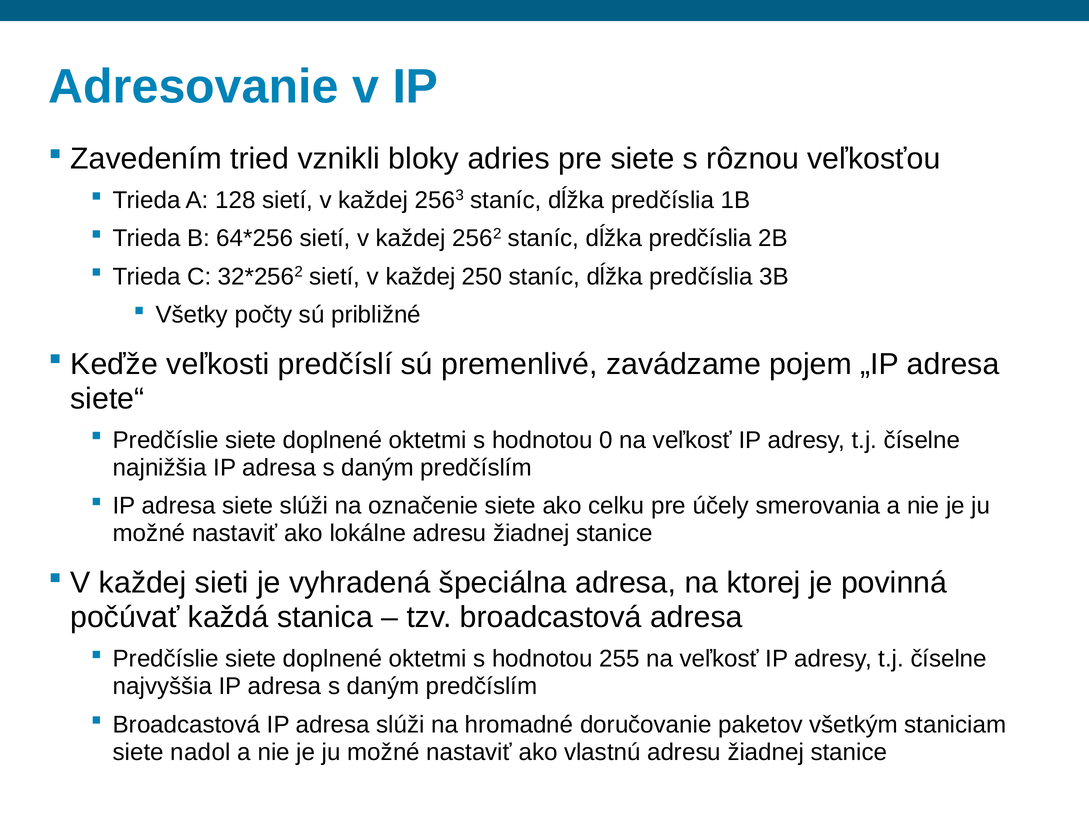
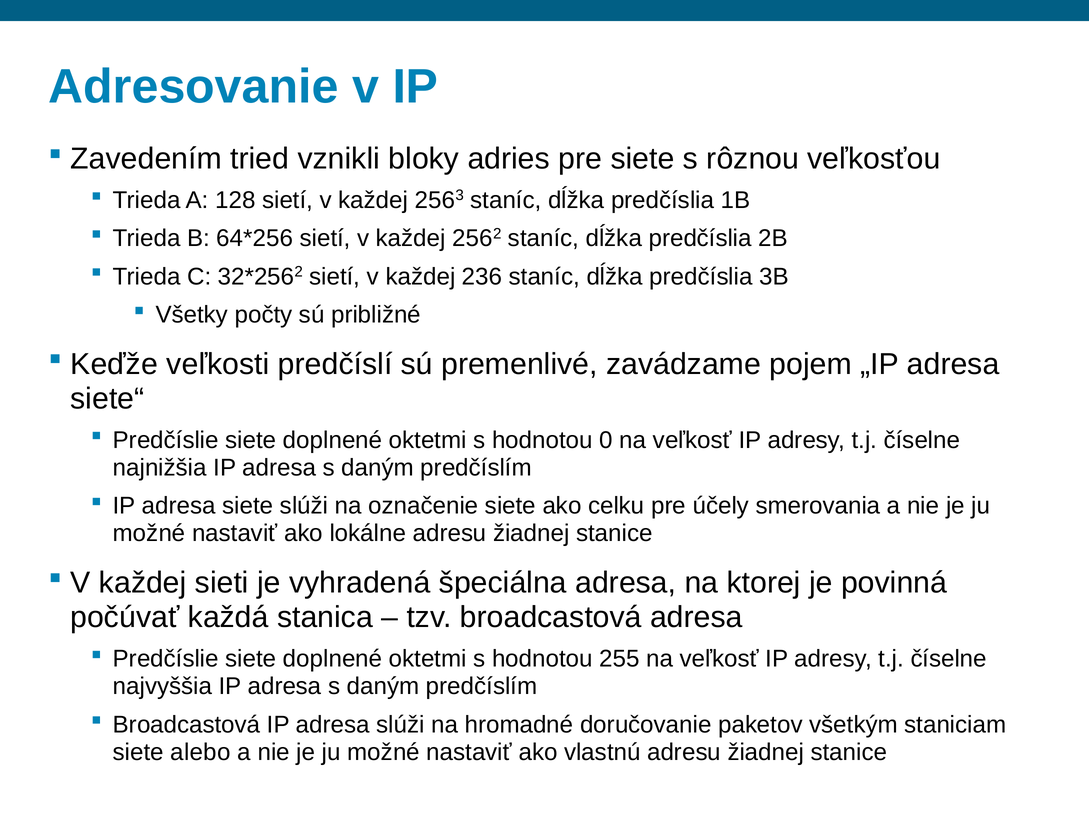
250: 250 -> 236 (482, 277)
nadol: nadol -> alebo (201, 752)
